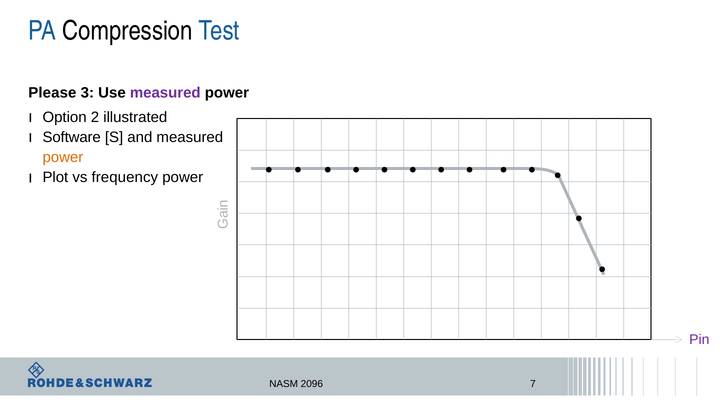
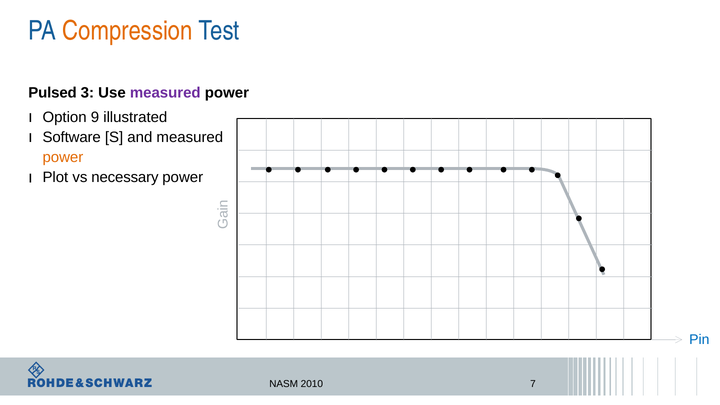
Compression colour: black -> orange (127, 31)
Please: Please -> Pulsed (53, 93)
2: 2 -> 9 (95, 117)
frequency: frequency -> necessary (125, 178)
Pin colour: purple -> blue (699, 340)
2096: 2096 -> 2010 (312, 384)
